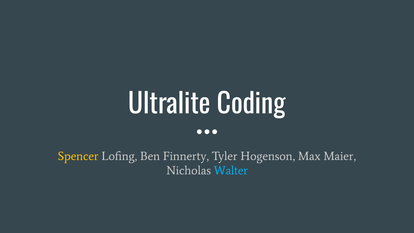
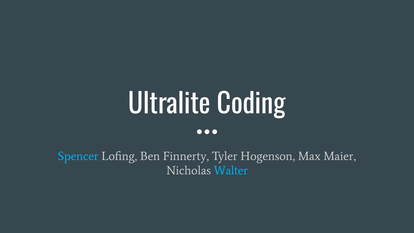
Spencer colour: yellow -> light blue (78, 156)
